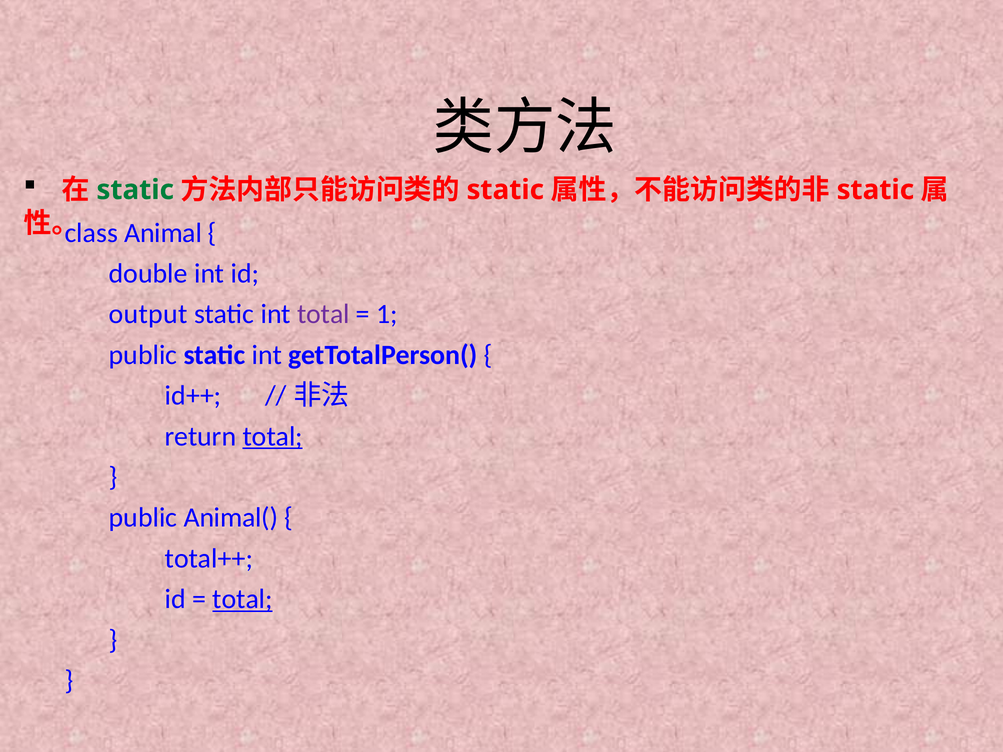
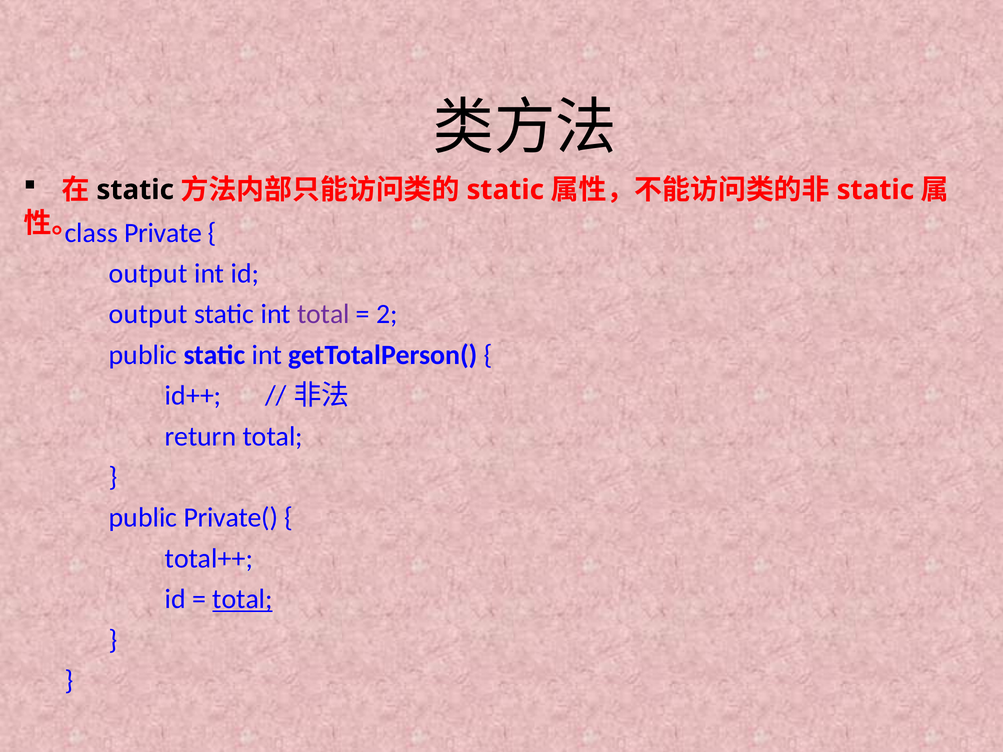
static colour: green -> black (135, 190)
Animal: Animal -> Private (163, 233)
double: double -> output (148, 274)
1: 1 -> 2 (387, 314)
total underline: present -> none (273, 436)
Animal(: Animal( -> Private( (231, 518)
